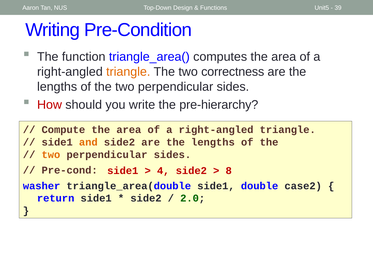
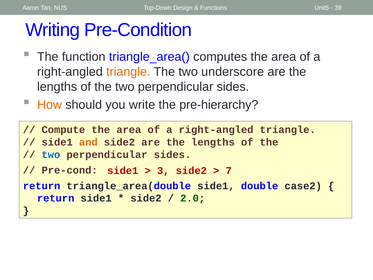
correctness: correctness -> underscore (233, 72)
How colour: red -> orange (50, 105)
two colour: orange -> blue (51, 155)
4: 4 -> 3 (163, 170)
8: 8 -> 7 (229, 170)
washer: washer -> return (42, 186)
